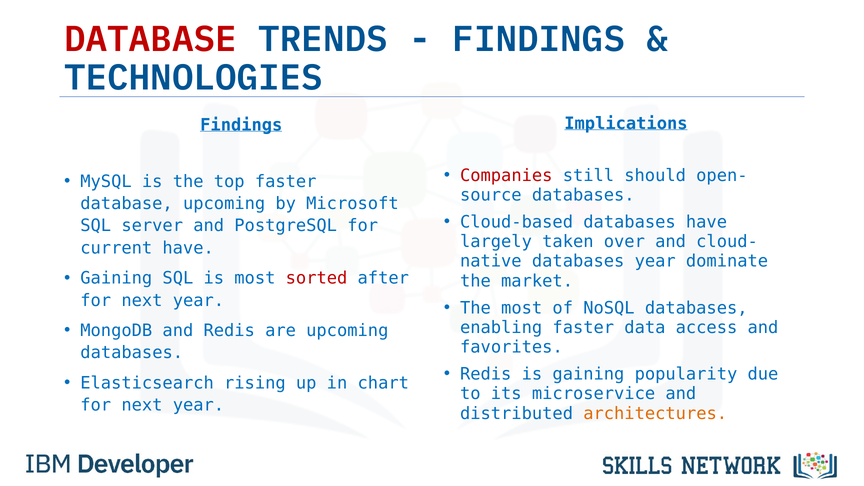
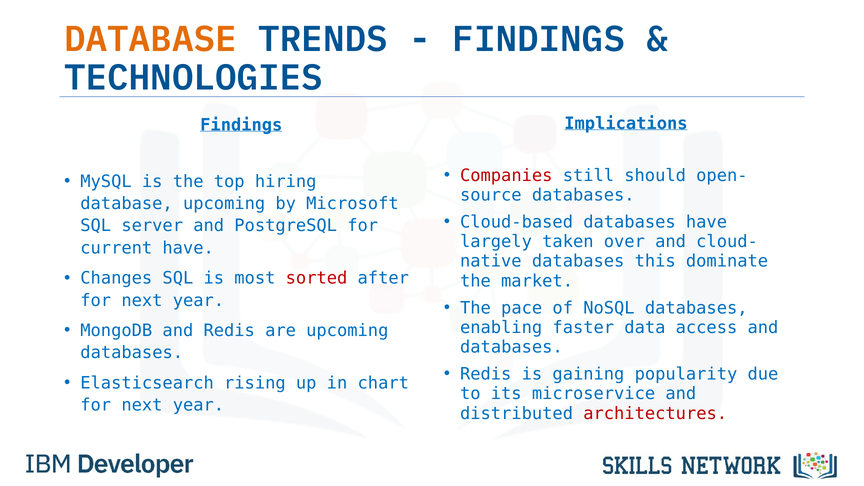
DATABASE colour: red -> orange (150, 39)
top faster: faster -> hiring (286, 182)
databases year: year -> this (655, 261)
Gaining: Gaining -> Changes (116, 278)
The most: most -> pace (522, 308)
favorites: favorites -> databases (511, 347)
architectures colour: orange -> red (655, 413)
